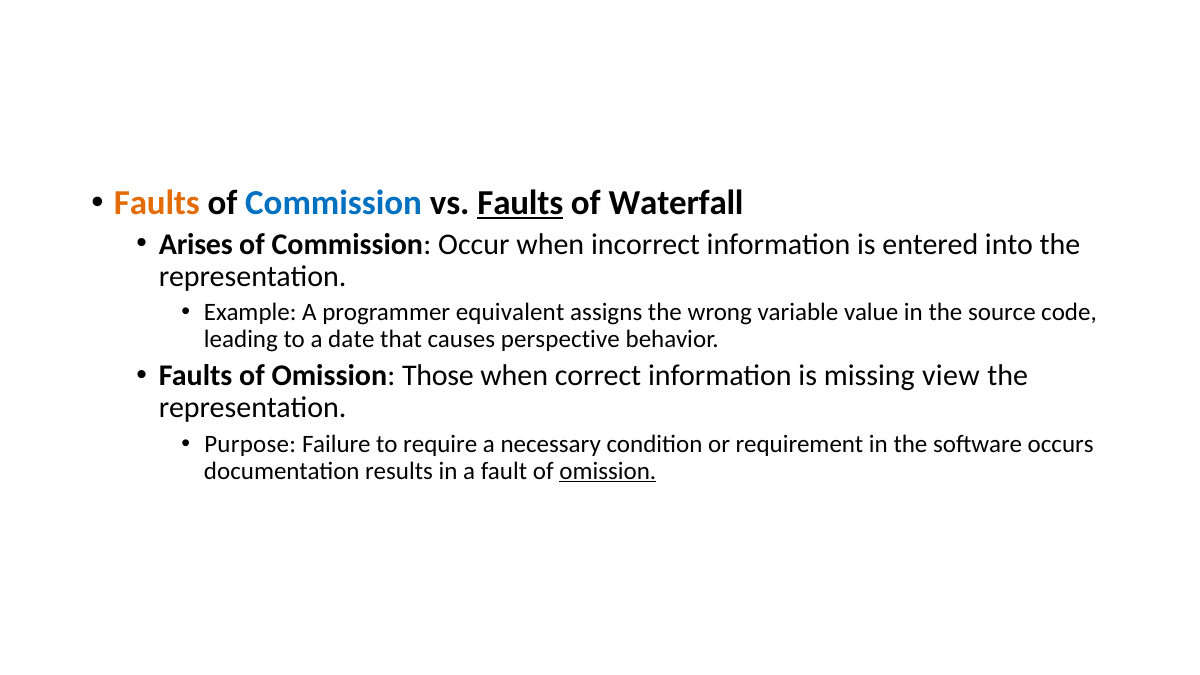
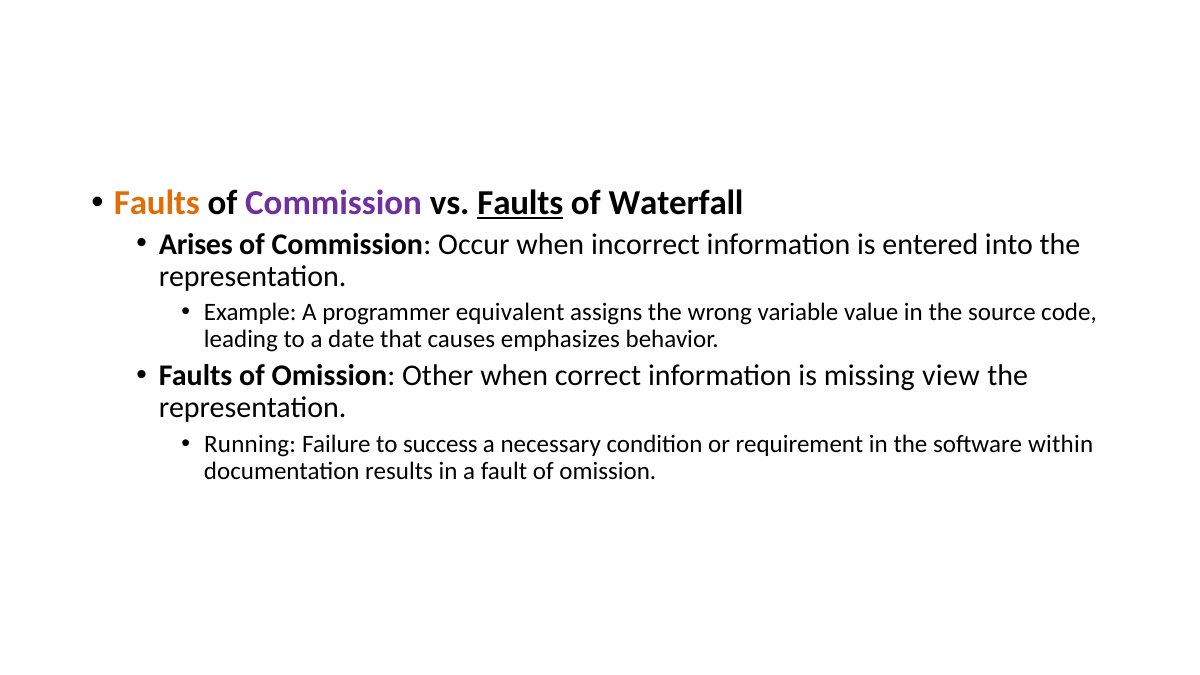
Commission colour: blue -> purple (334, 203)
perspective: perspective -> emphasizes (560, 340)
Those: Those -> Other (438, 375)
Purpose: Purpose -> Running (250, 444)
require: require -> success (440, 444)
occurs: occurs -> within (1061, 444)
omission underline: present -> none (608, 471)
